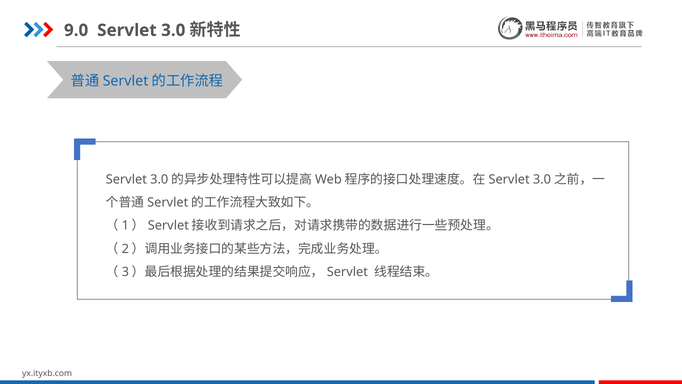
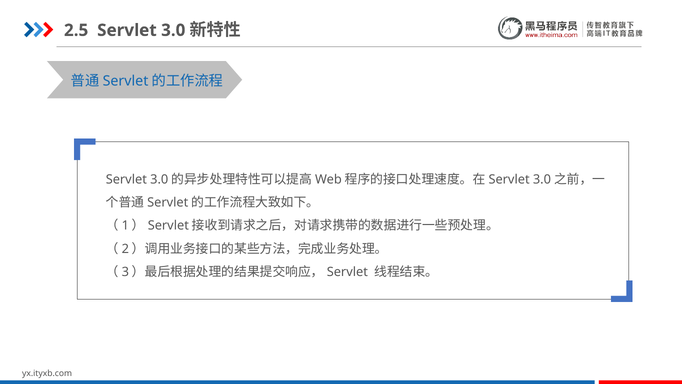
9.0: 9.0 -> 2.5 (76, 30)
